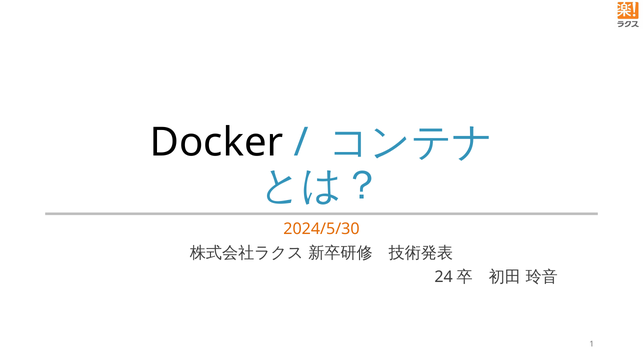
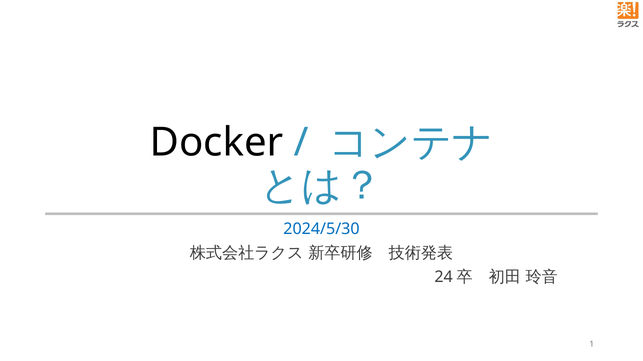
2024/5/30 colour: orange -> blue (321, 229)
